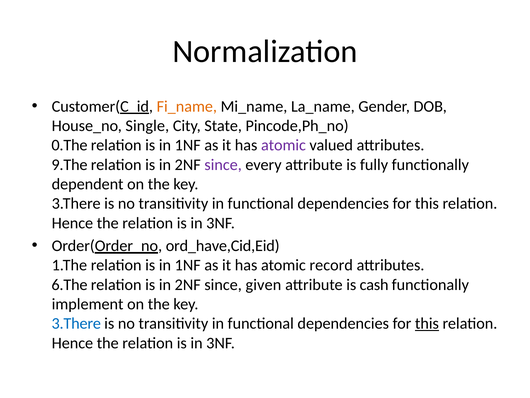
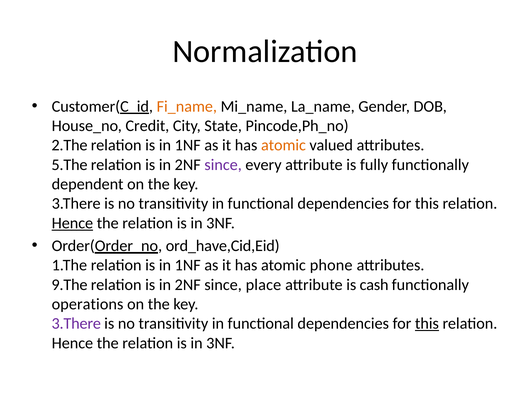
Single: Single -> Credit (147, 126)
0.The: 0.The -> 2.The (69, 145)
atomic colour: purple -> orange (283, 145)
9.The: 9.The -> 5.The (69, 165)
Hence underline: none -> present (72, 223)
record: record -> phone (331, 265)
6.The: 6.The -> 9.The (69, 284)
given: given -> place (263, 284)
implement: implement -> operations (88, 304)
3.There colour: blue -> purple (76, 323)
